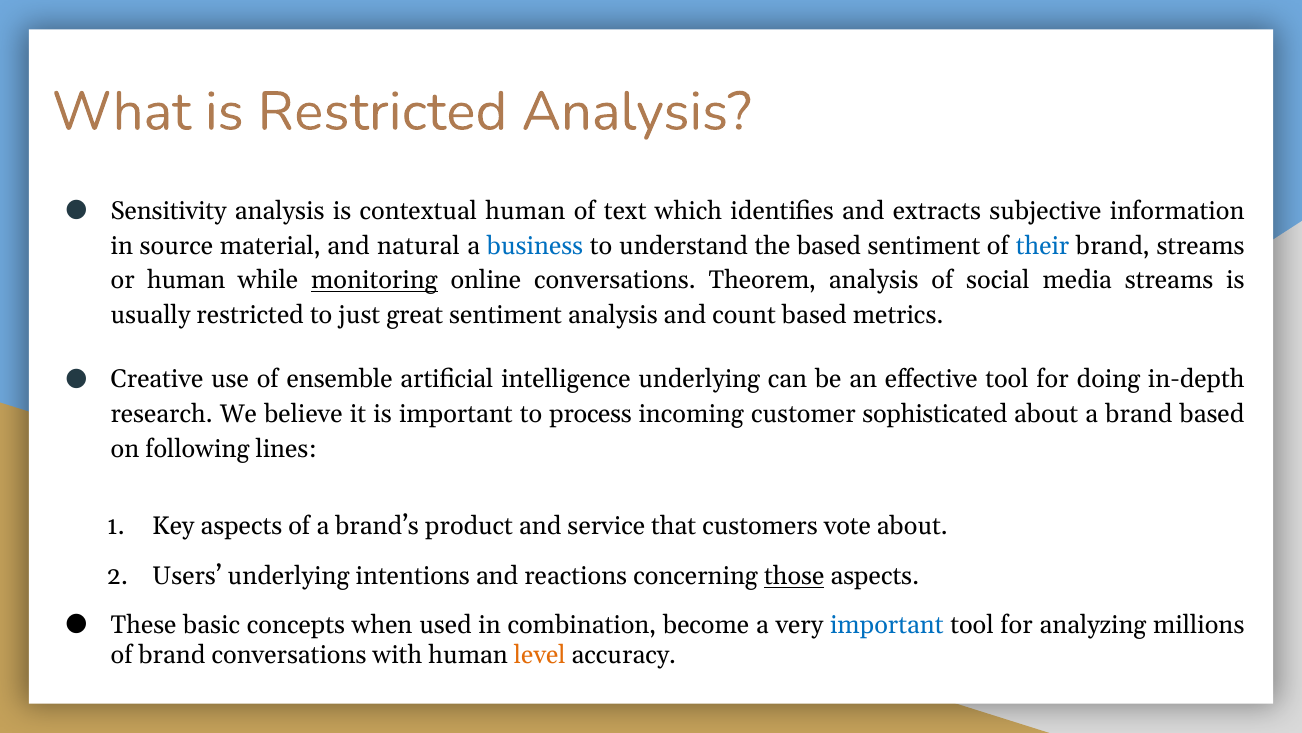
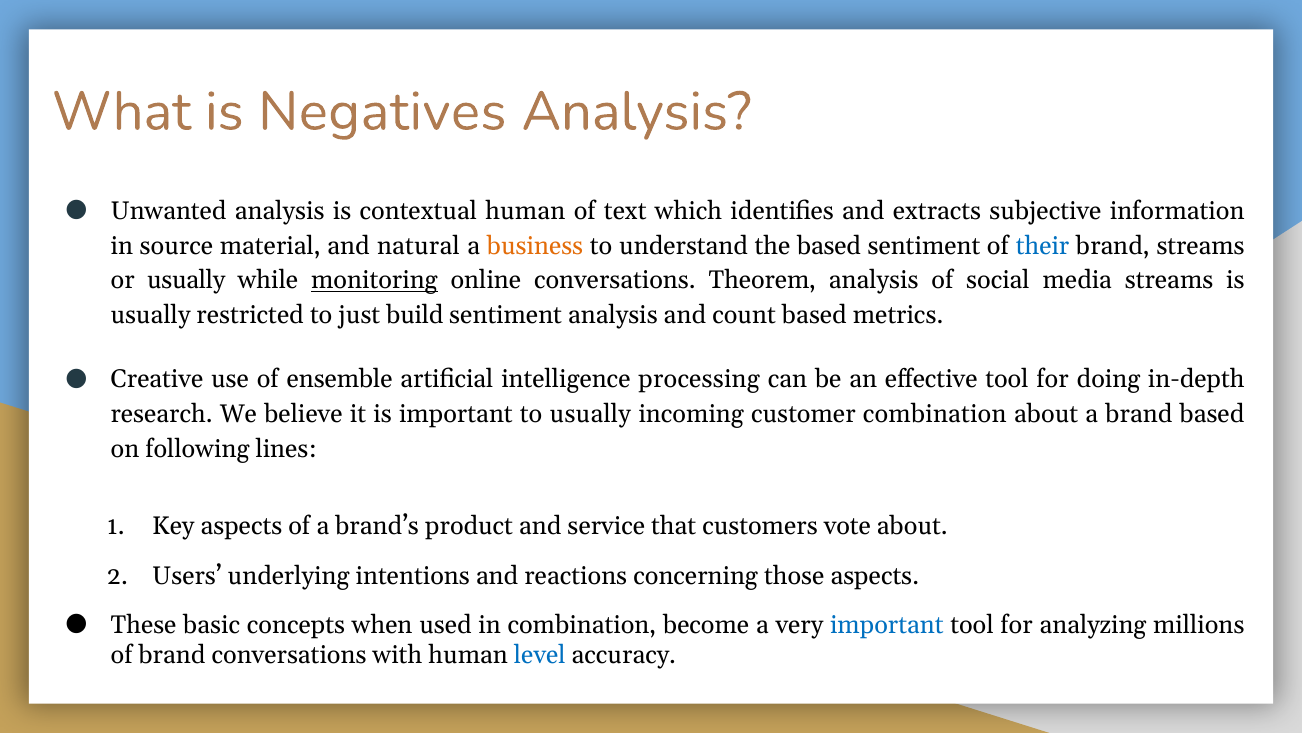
is Restricted: Restricted -> Negatives (382, 111)
Sensitivity: Sensitivity -> Unwanted (169, 211)
business colour: blue -> orange (535, 245)
or human: human -> usually (186, 280)
great: great -> build (415, 315)
intelligence underlying: underlying -> processing (699, 379)
to process: process -> usually (590, 414)
customer sophisticated: sophisticated -> combination (935, 414)
those underline: present -> none (794, 576)
level colour: orange -> blue (540, 655)
